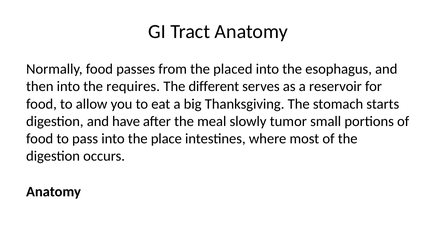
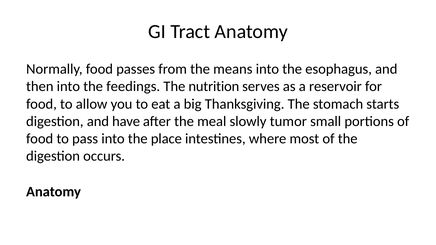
placed: placed -> means (233, 69)
requires: requires -> feedings (133, 87)
different: different -> nutrition (214, 87)
